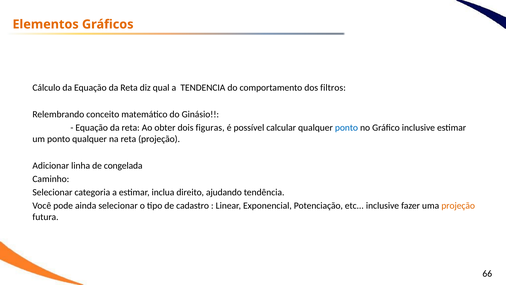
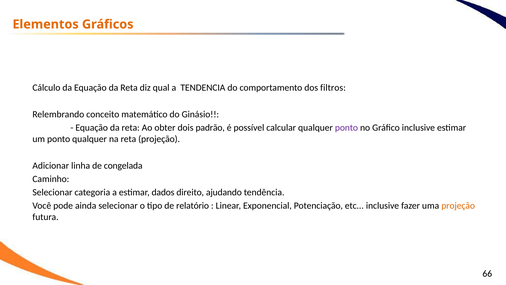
figuras: figuras -> padrão (210, 127)
ponto colour: blue -> purple (346, 127)
inclua: inclua -> dados (163, 192)
cadastro: cadastro -> relatório (193, 205)
